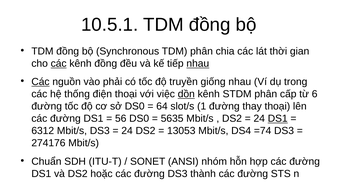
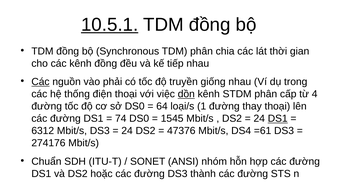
10.5.1 underline: none -> present (110, 25)
các underline: present -> none (59, 64)
nhau underline: present -> none (198, 64)
6: 6 -> 4 (315, 94)
slot/s: slot/s -> loại/s (182, 106)
56: 56 -> 74 (121, 119)
5635: 5635 -> 1545 (172, 119)
13053: 13053 -> 47376 (181, 131)
=74: =74 -> =61 (263, 131)
